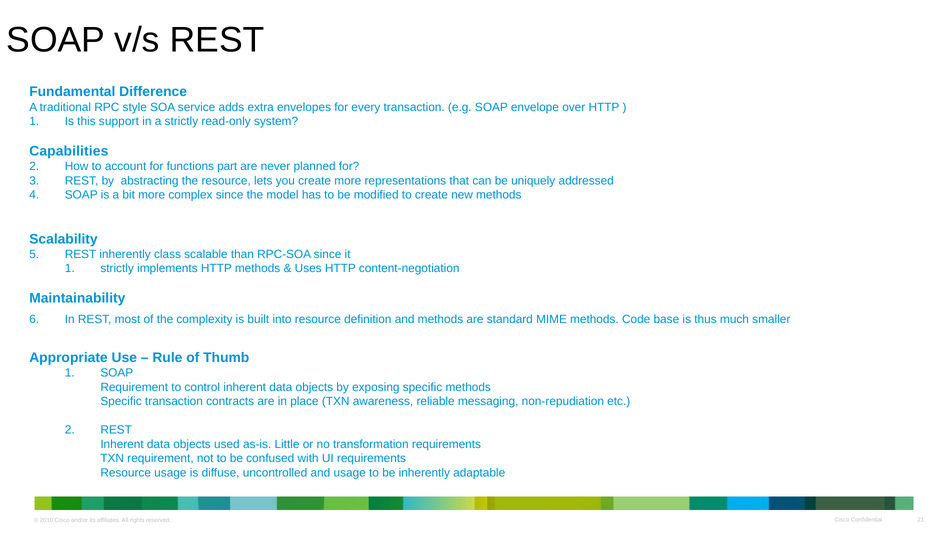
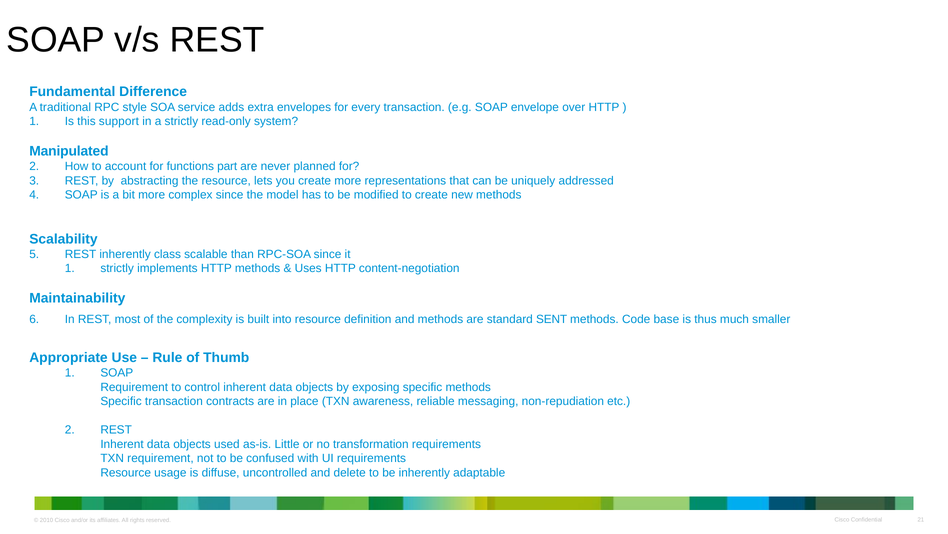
Capabilities: Capabilities -> Manipulated (69, 151)
MIME: MIME -> SENT (552, 319)
and usage: usage -> delete (350, 472)
